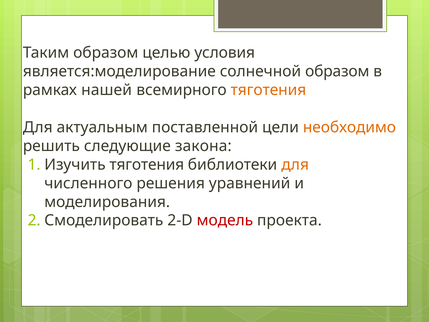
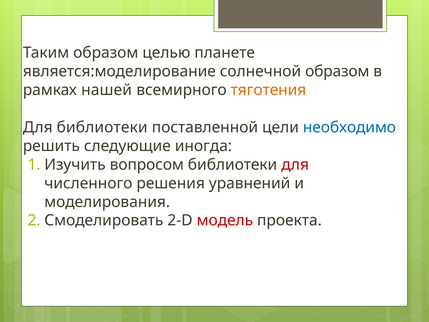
условия: условия -> планете (225, 53)
Для актуальным: актуальным -> библиотеки (102, 127)
необходимо colour: orange -> blue (349, 127)
закона: закона -> иногда (203, 146)
тяготения: тяготения -> вопросом (147, 164)
для colour: orange -> red (295, 164)
